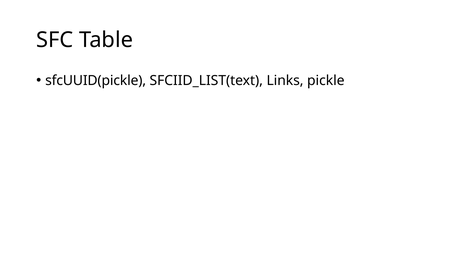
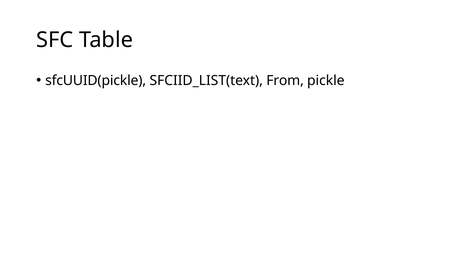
Links: Links -> From (285, 80)
